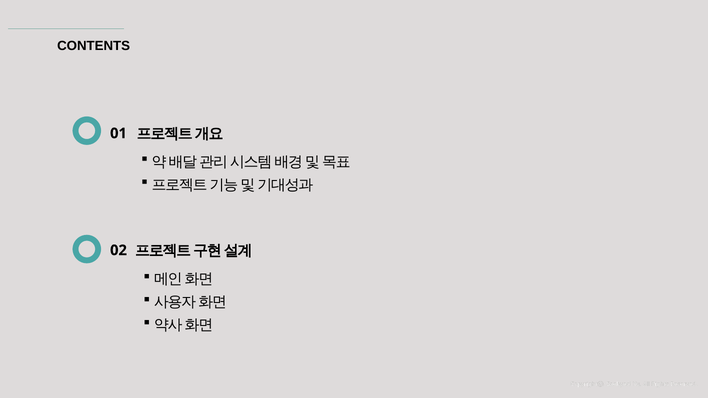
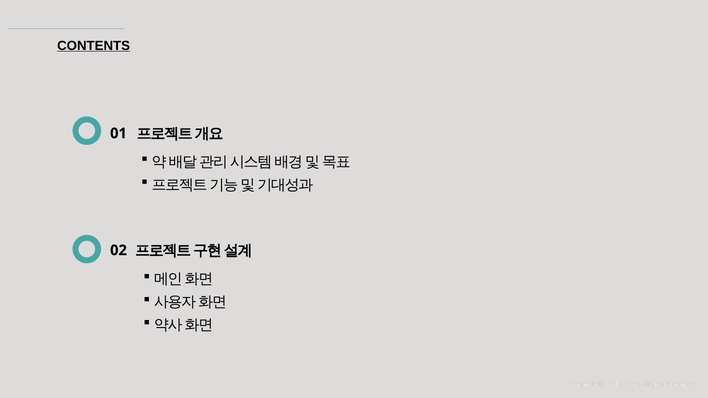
CONTENTS underline: none -> present (94, 46)
